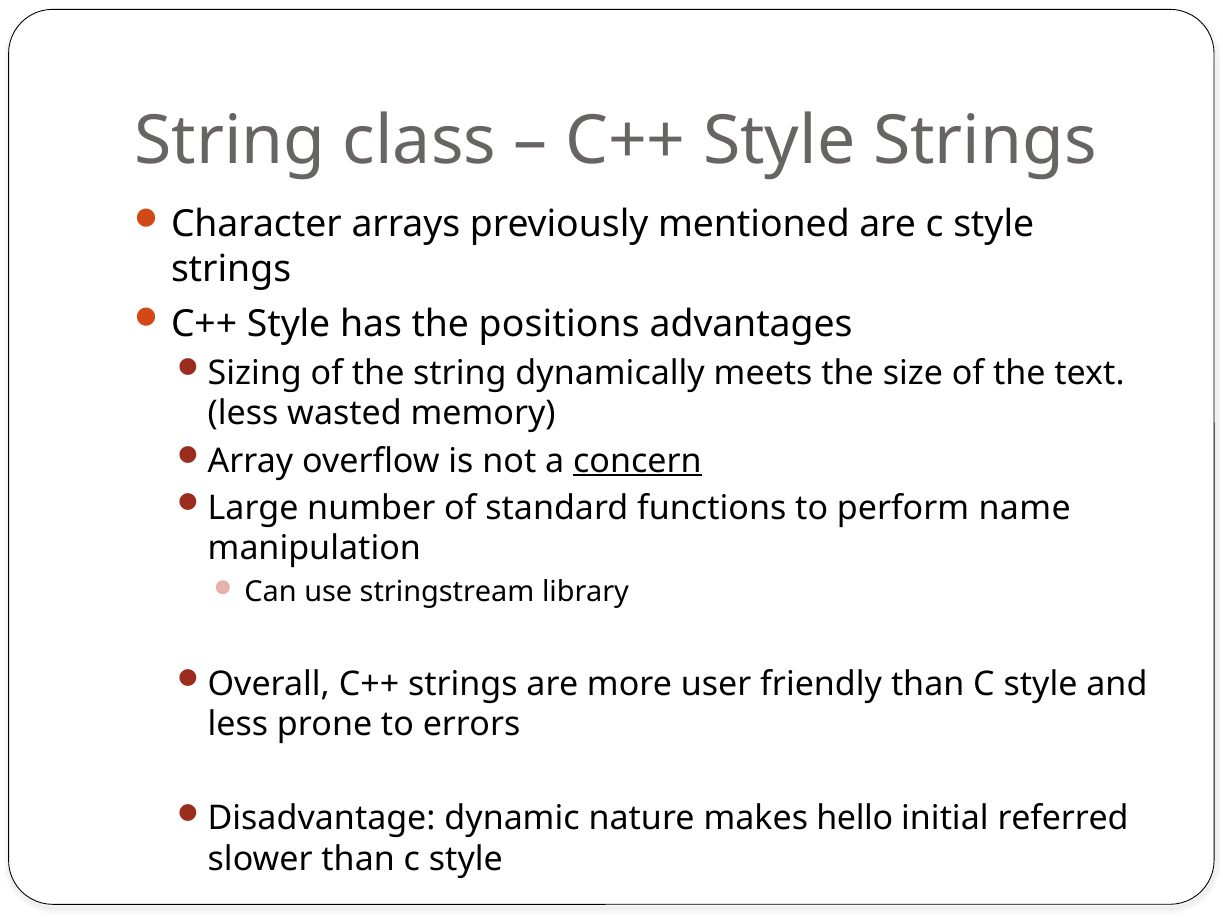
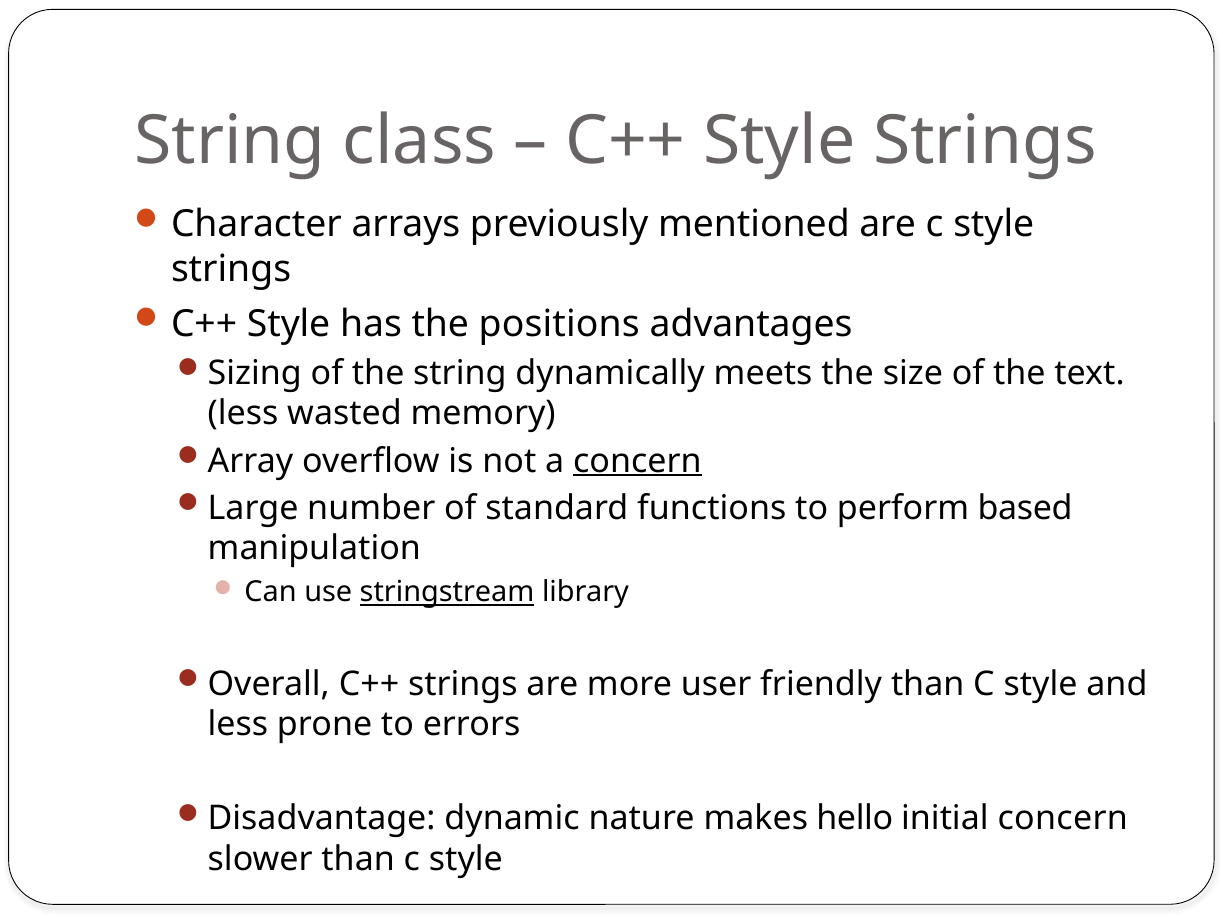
name: name -> based (1025, 508)
stringstream underline: none -> present (447, 593)
initial referred: referred -> concern (1063, 819)
